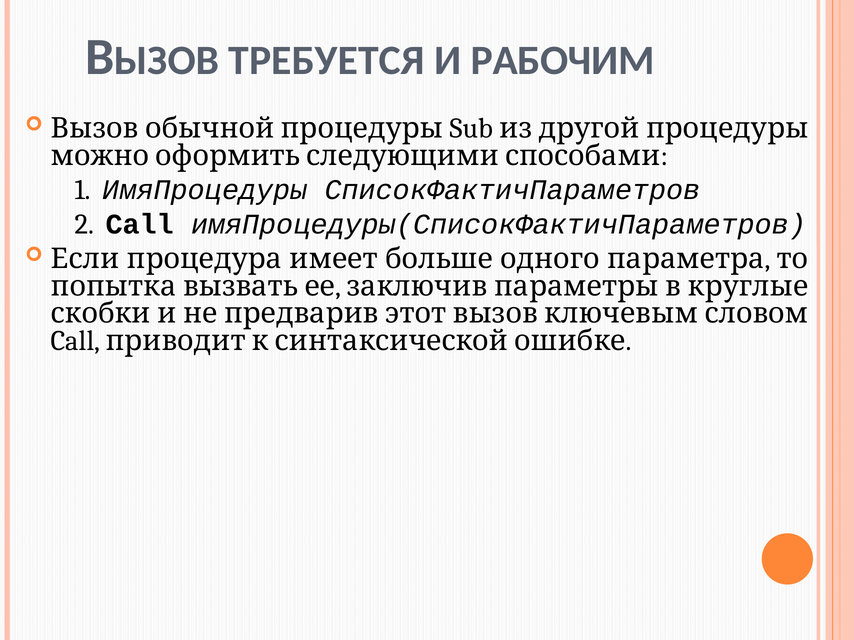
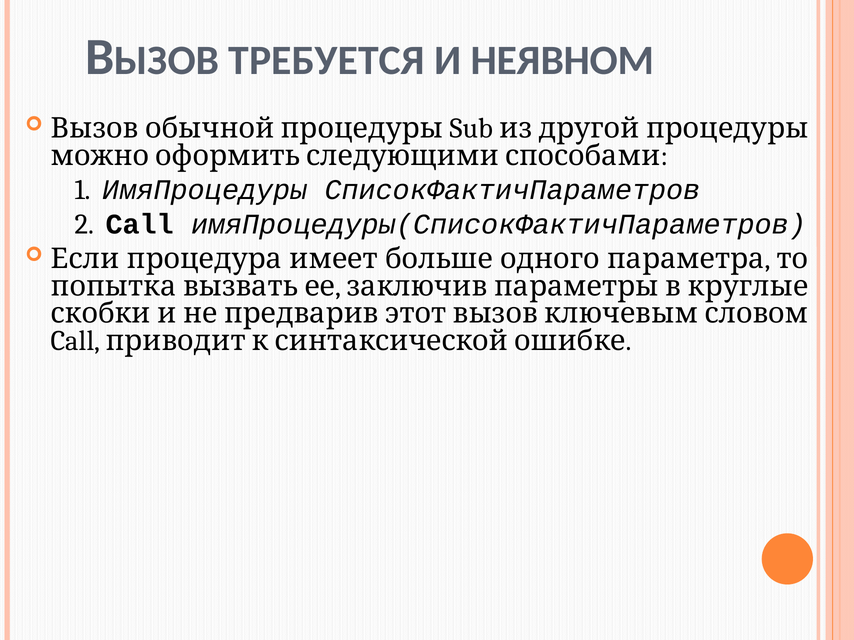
РАБОЧИМ: РАБОЧИМ -> НЕЯВНОМ (563, 60)
